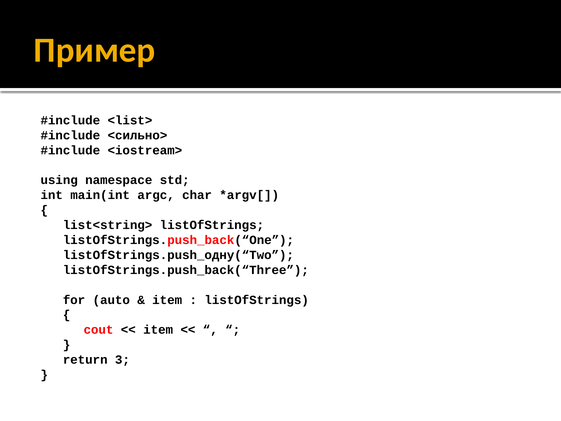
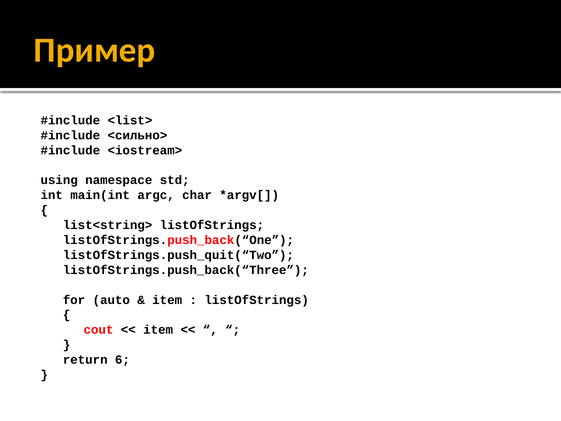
listOfStrings.push_одну(“Two: listOfStrings.push_одну(“Two -> listOfStrings.push_quit(“Two (178, 255)
3: 3 -> 6 (122, 360)
